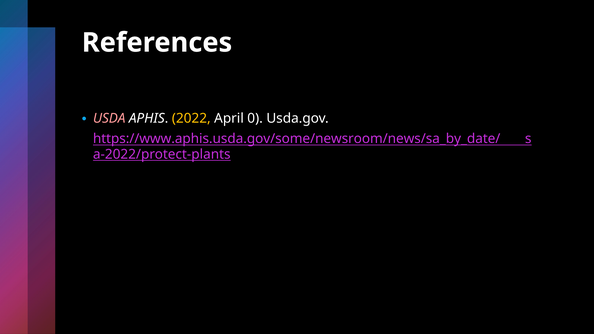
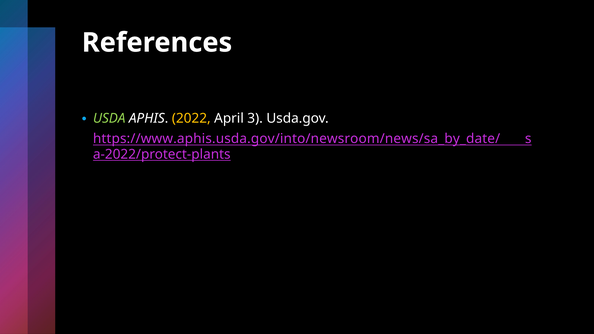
USDA colour: pink -> light green (109, 118)
0: 0 -> 3 (255, 118)
https://www.aphis.usda.gov/some/newsroom/news/sa_by_date/: https://www.aphis.usda.gov/some/newsroom/news/sa_by_date/ -> https://www.aphis.usda.gov/into/newsroom/news/sa_by_date/ (297, 139)
